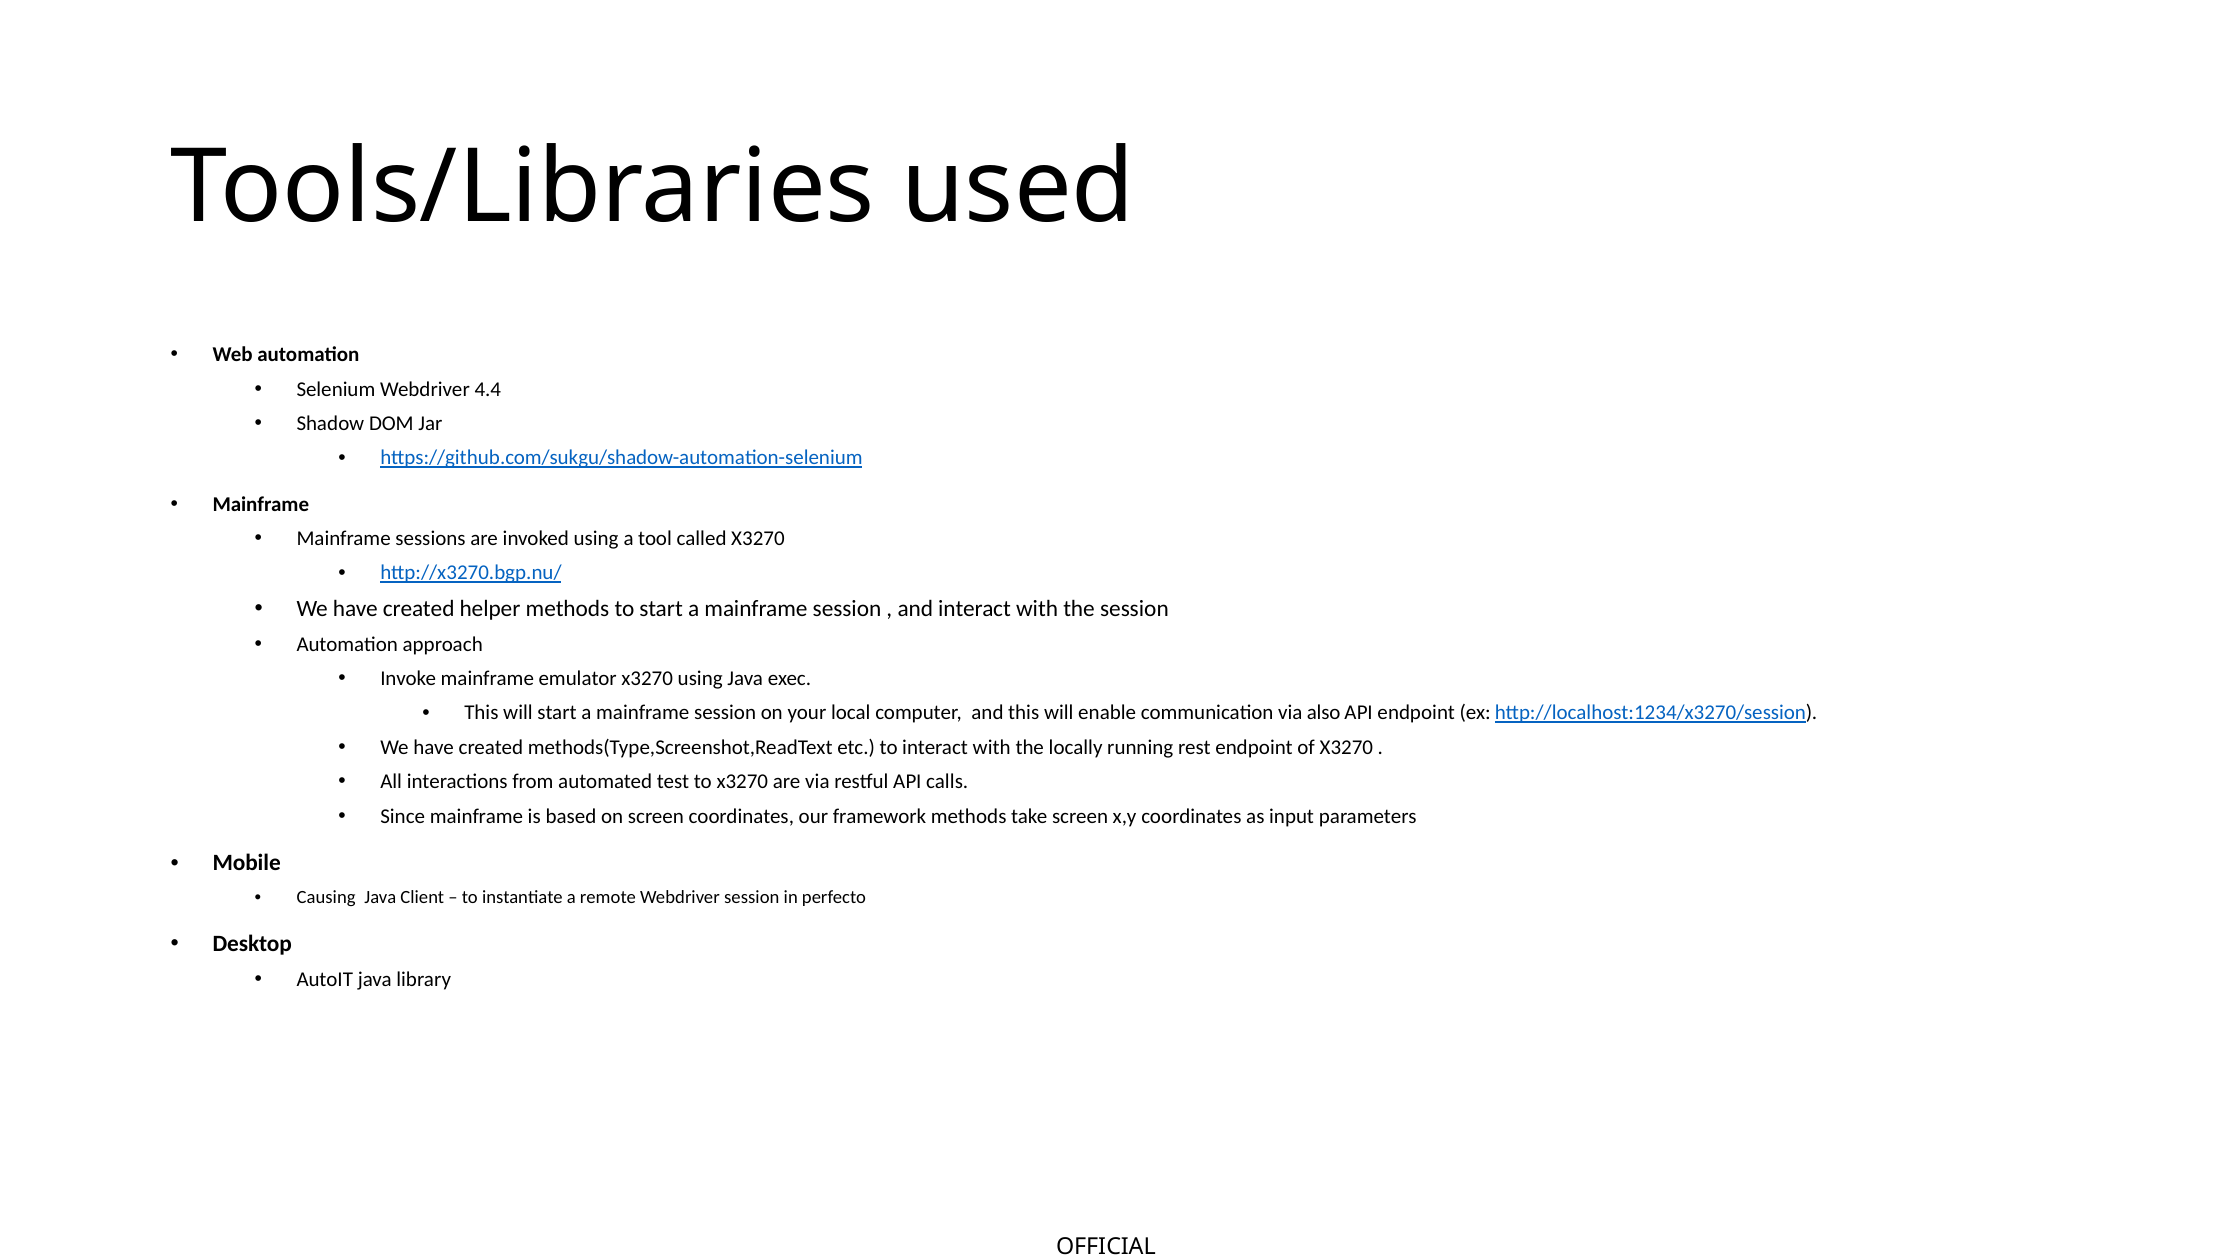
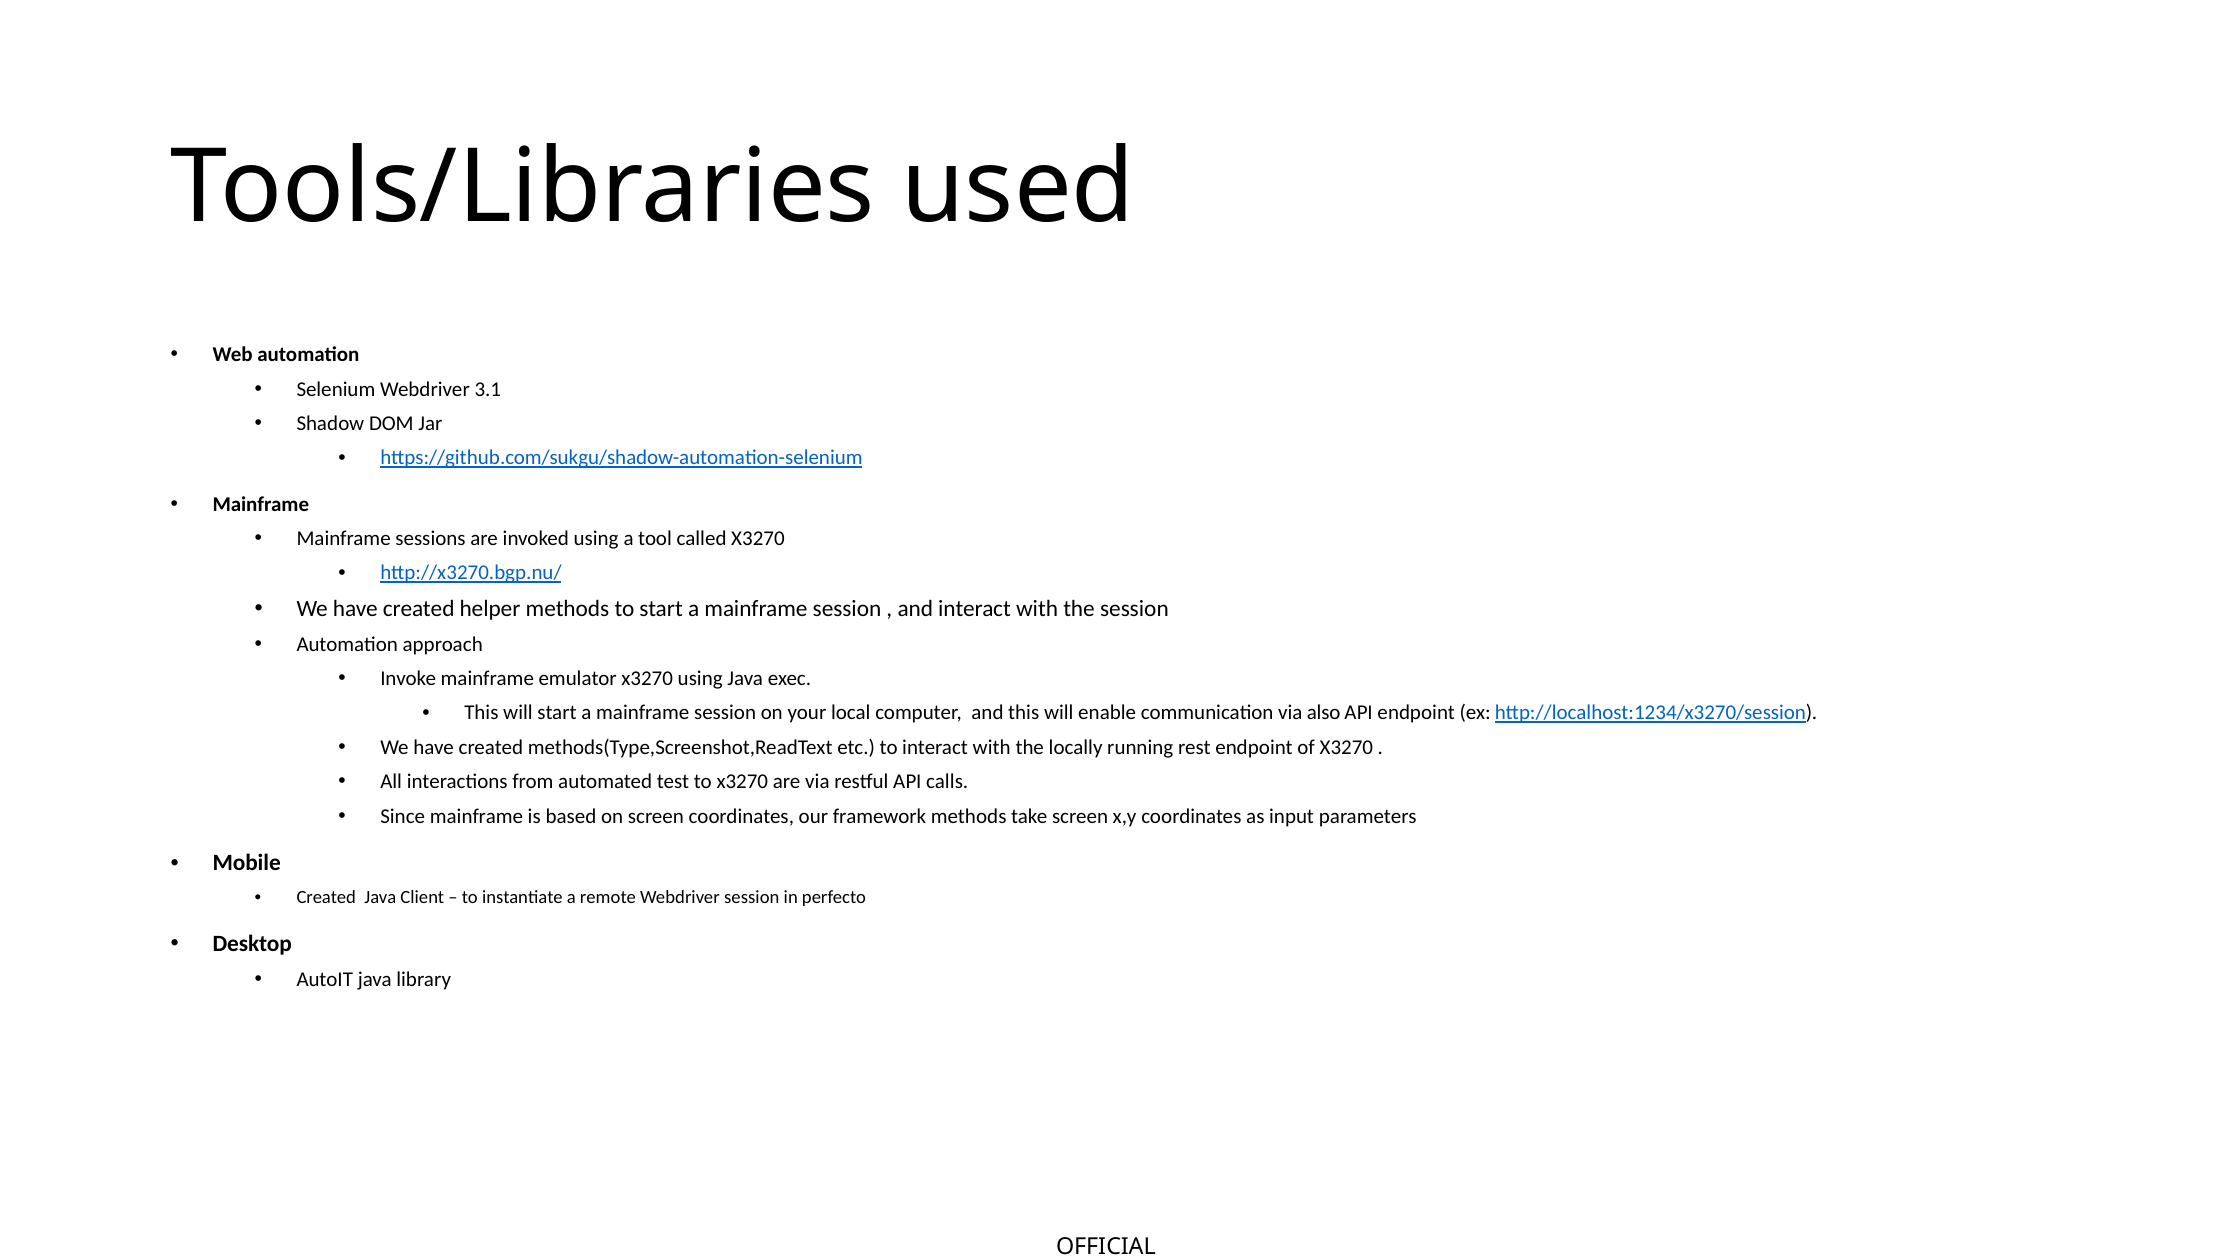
4.4: 4.4 -> 3.1 (488, 389)
Causing: Causing -> Created (326, 898)
